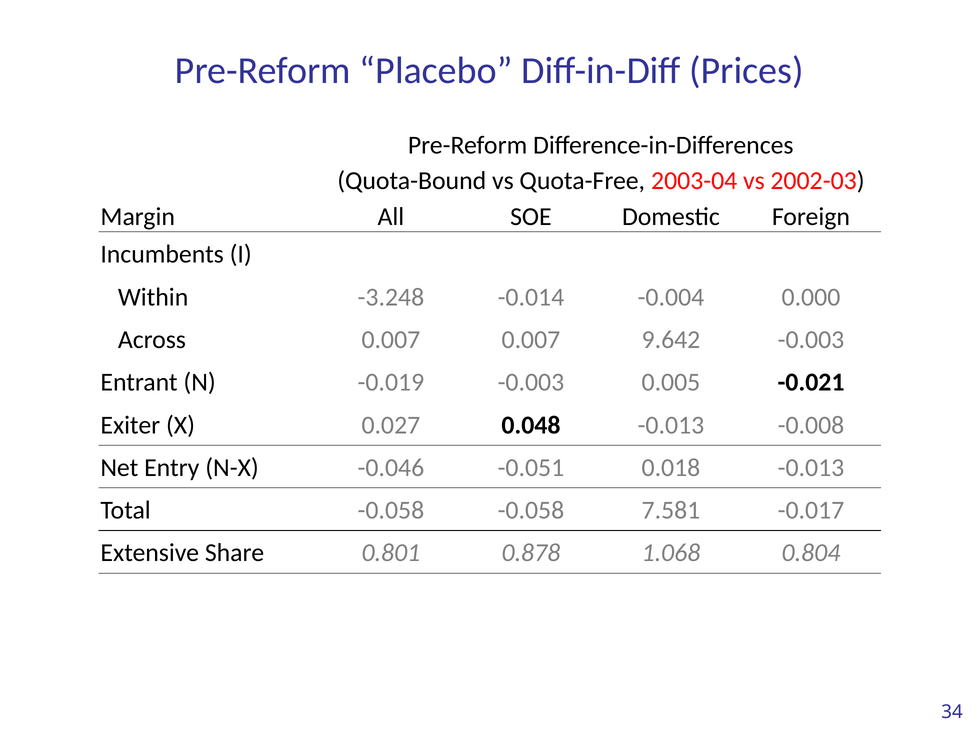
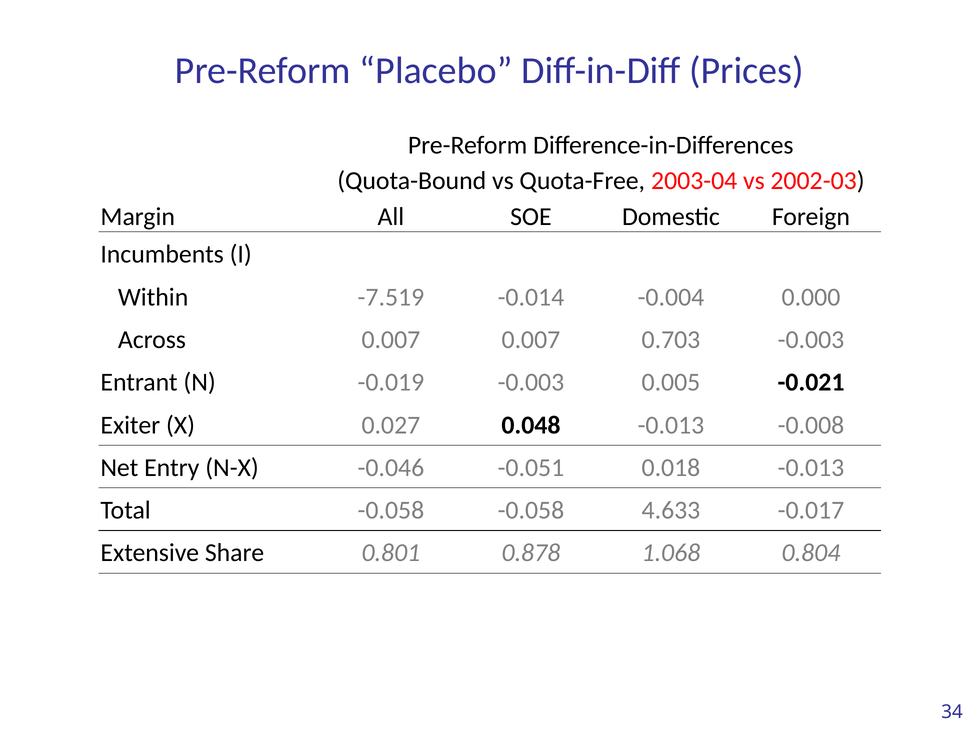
-3.248: -3.248 -> -7.519 (391, 297)
9.642: 9.642 -> 0.703 (671, 340)
7.581: 7.581 -> 4.633 (671, 510)
